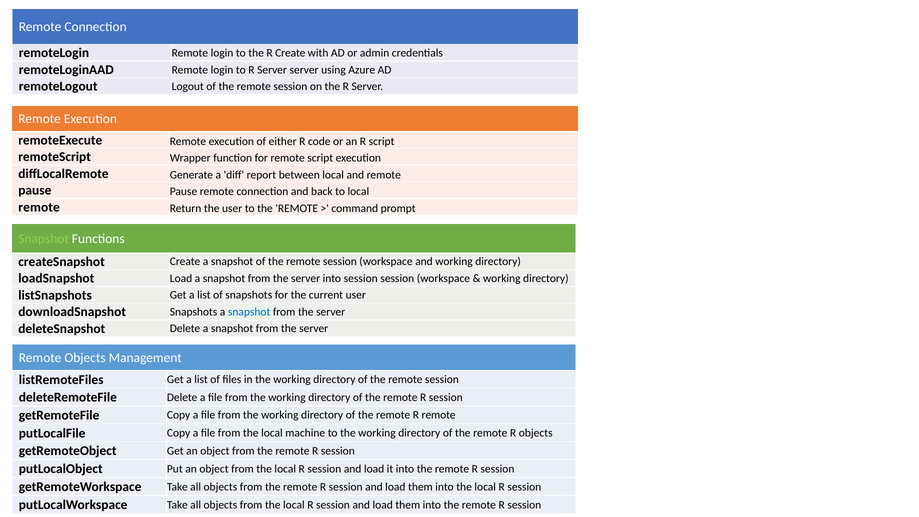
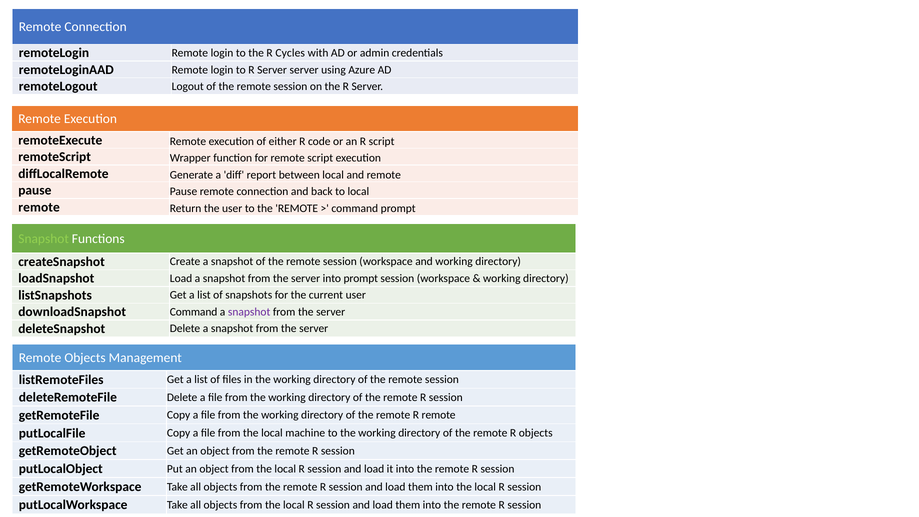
R Create: Create -> Cycles (290, 53)
into session: session -> prompt (361, 278)
downloadSnapshot Snapshots: Snapshots -> Command (194, 312)
snapshot colour: blue -> purple (249, 312)
